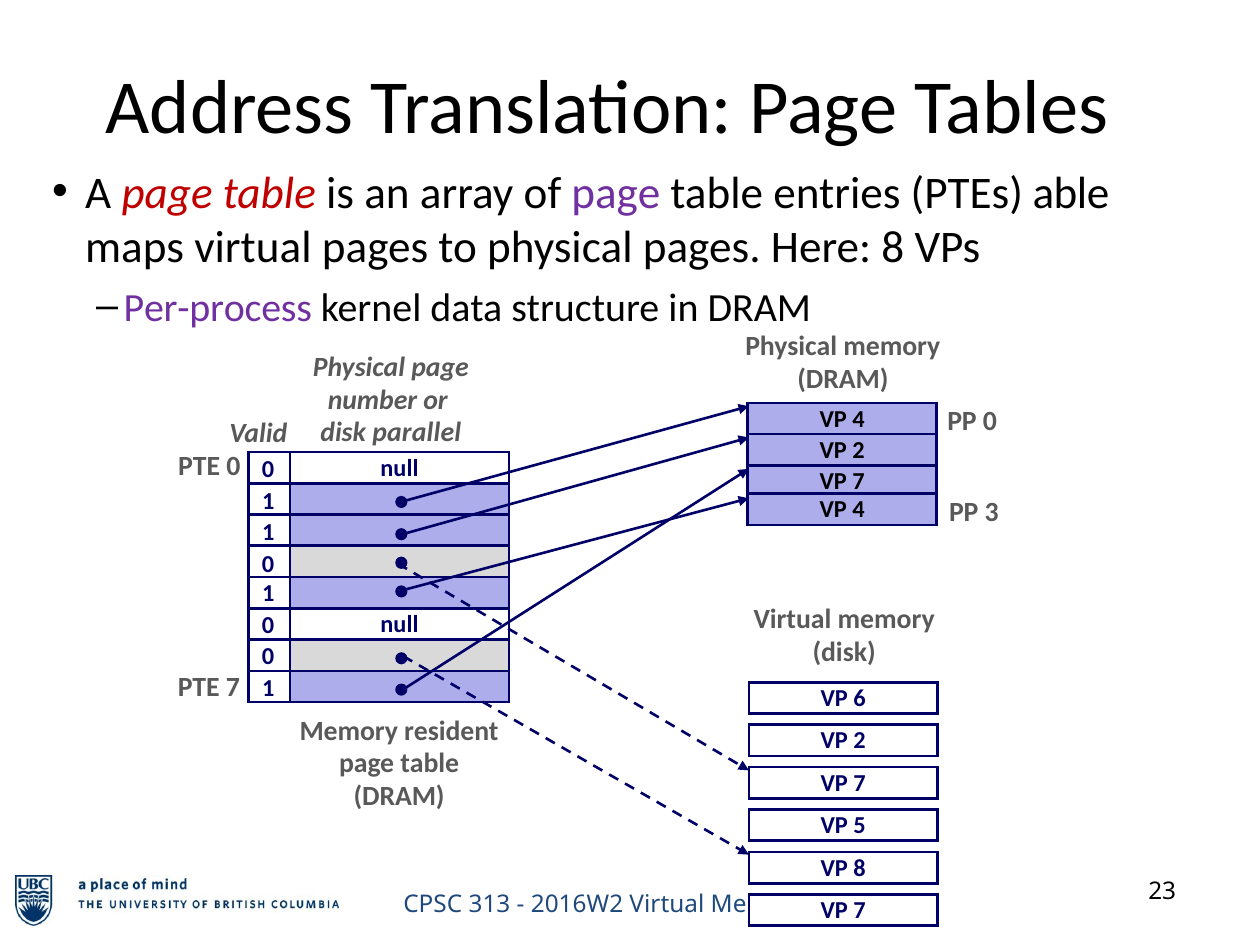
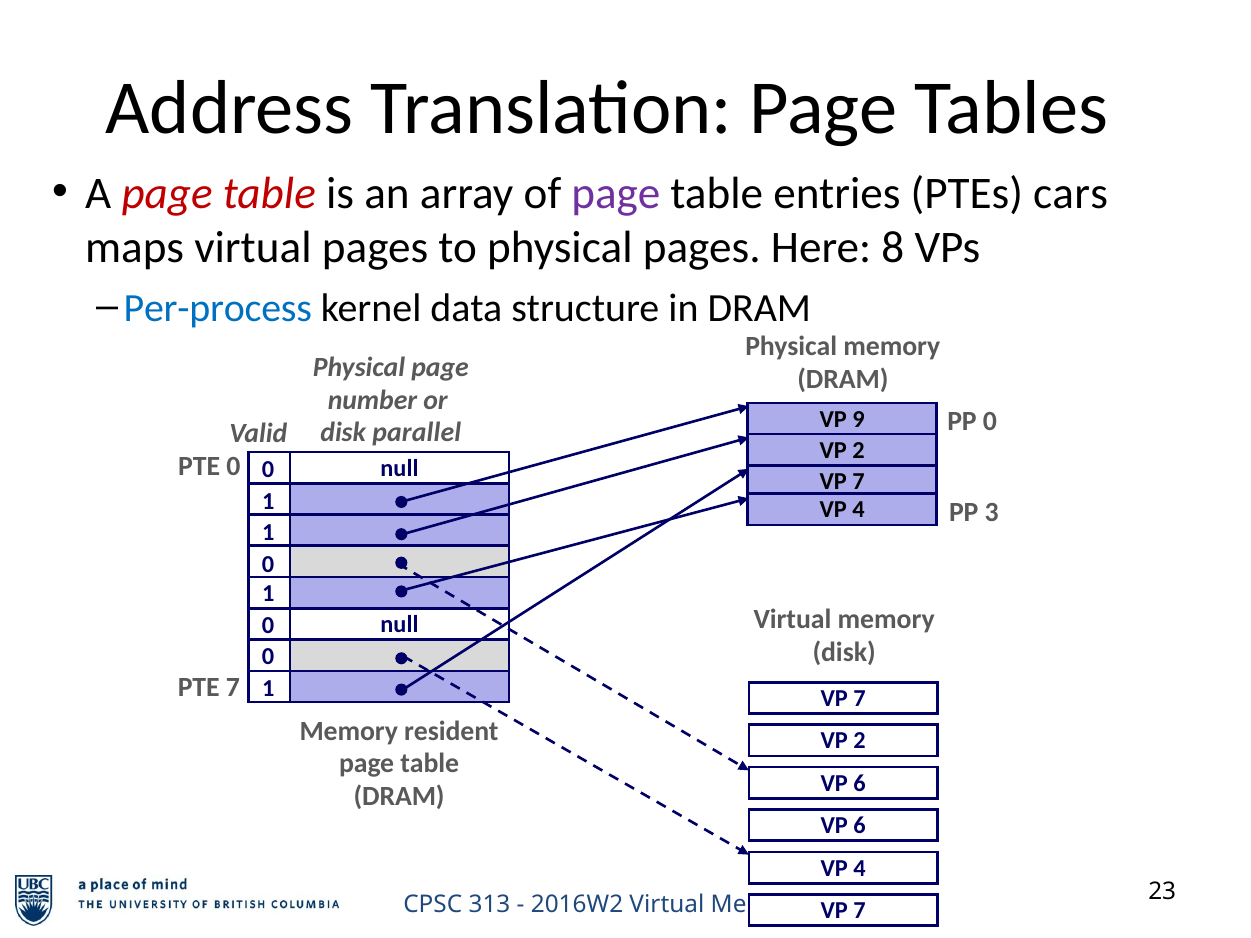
able: able -> cars (1071, 193)
Per-process colour: purple -> blue (218, 308)
4: 4 -> 9 (858, 419)
6: 6 -> 7 (859, 699)
7: 7 -> 6 (859, 783)
5: 5 -> 6 (859, 826)
8: 8 -> 4 (859, 868)
